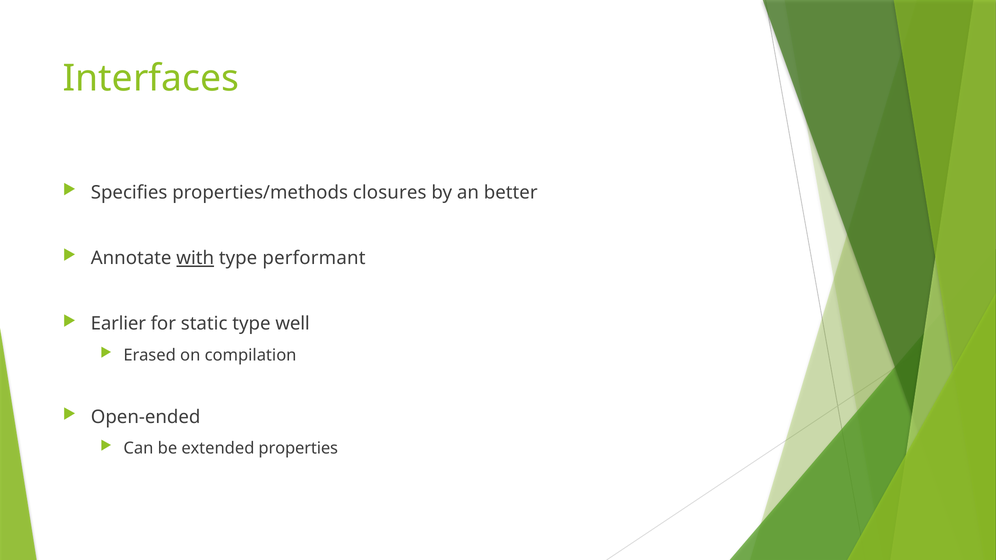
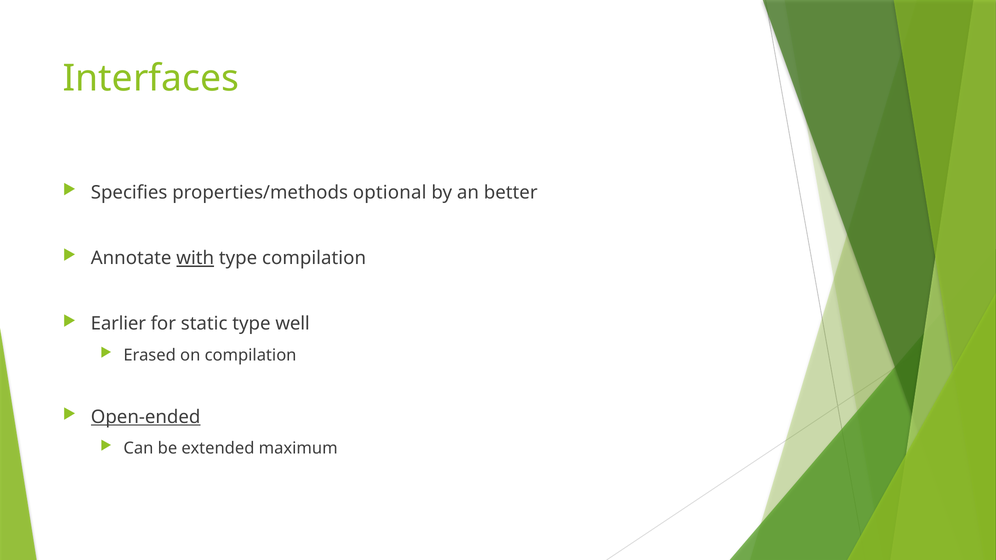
closures: closures -> optional (390, 193)
type performant: performant -> compilation (314, 258)
Open-ended underline: none -> present (146, 417)
properties: properties -> maximum (298, 449)
